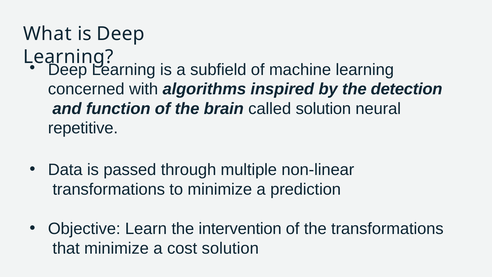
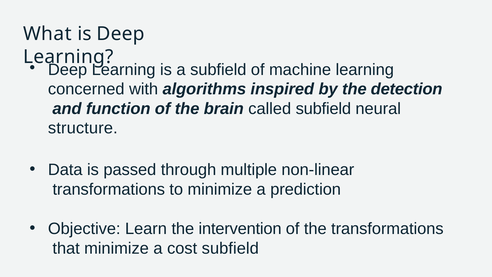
called solution: solution -> subfield (323, 109)
repetitive: repetitive -> structure (83, 128)
cost solution: solution -> subfield (230, 248)
